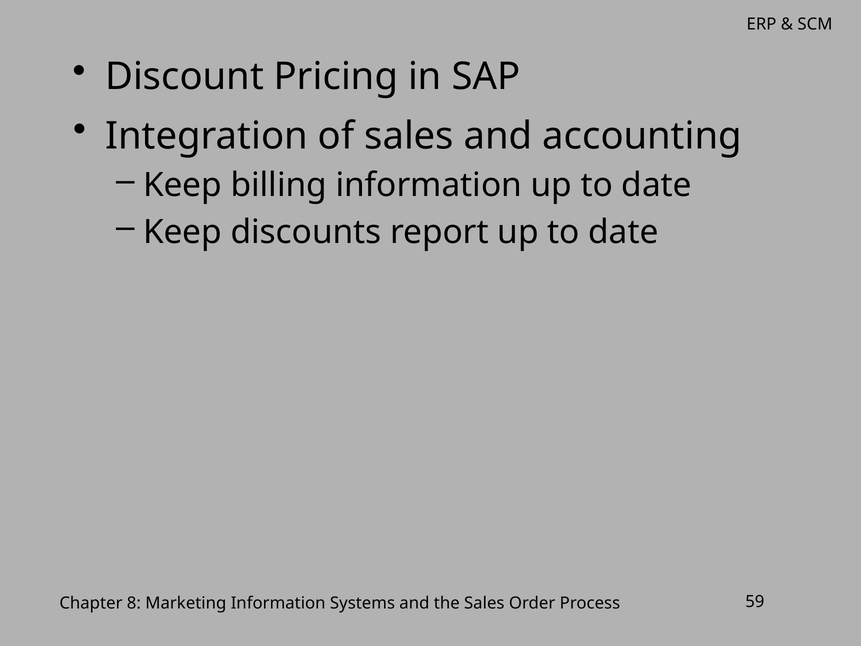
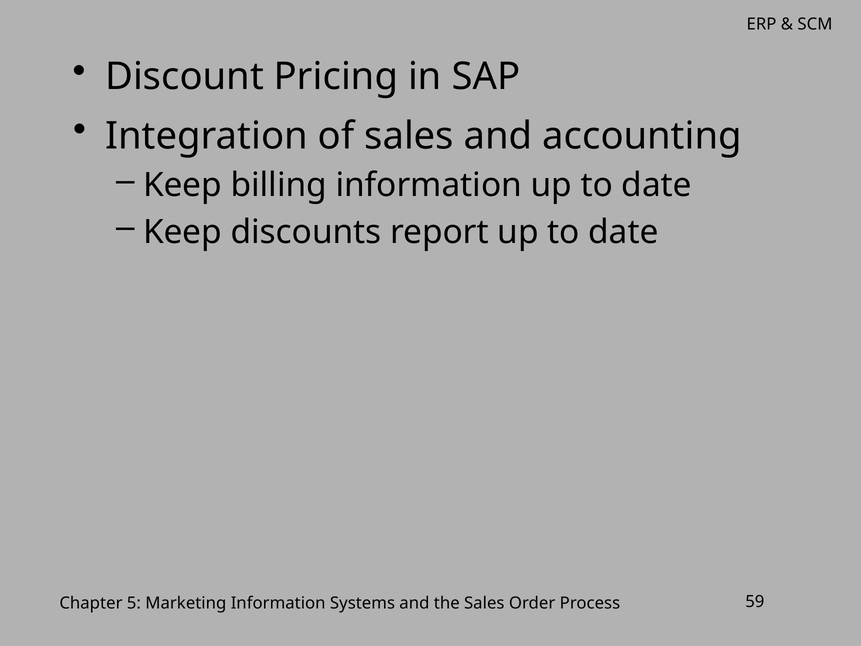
8: 8 -> 5 (134, 603)
